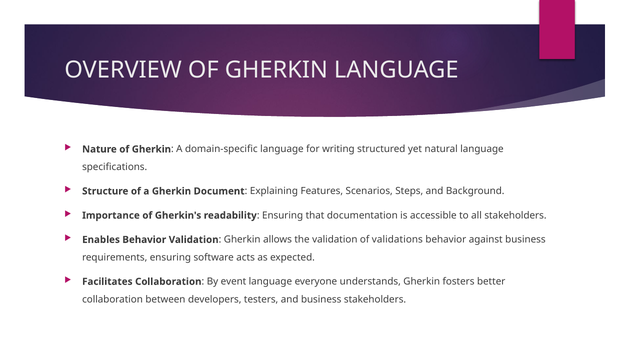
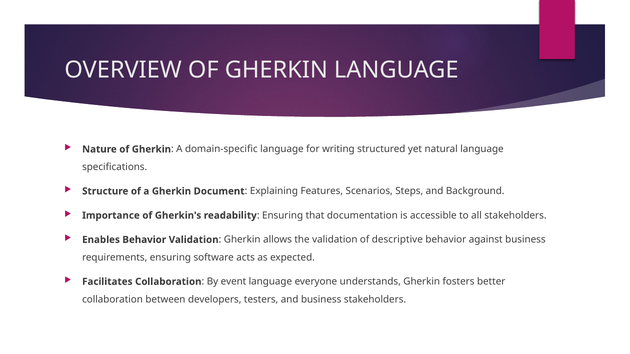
validations: validations -> descriptive (397, 240)
